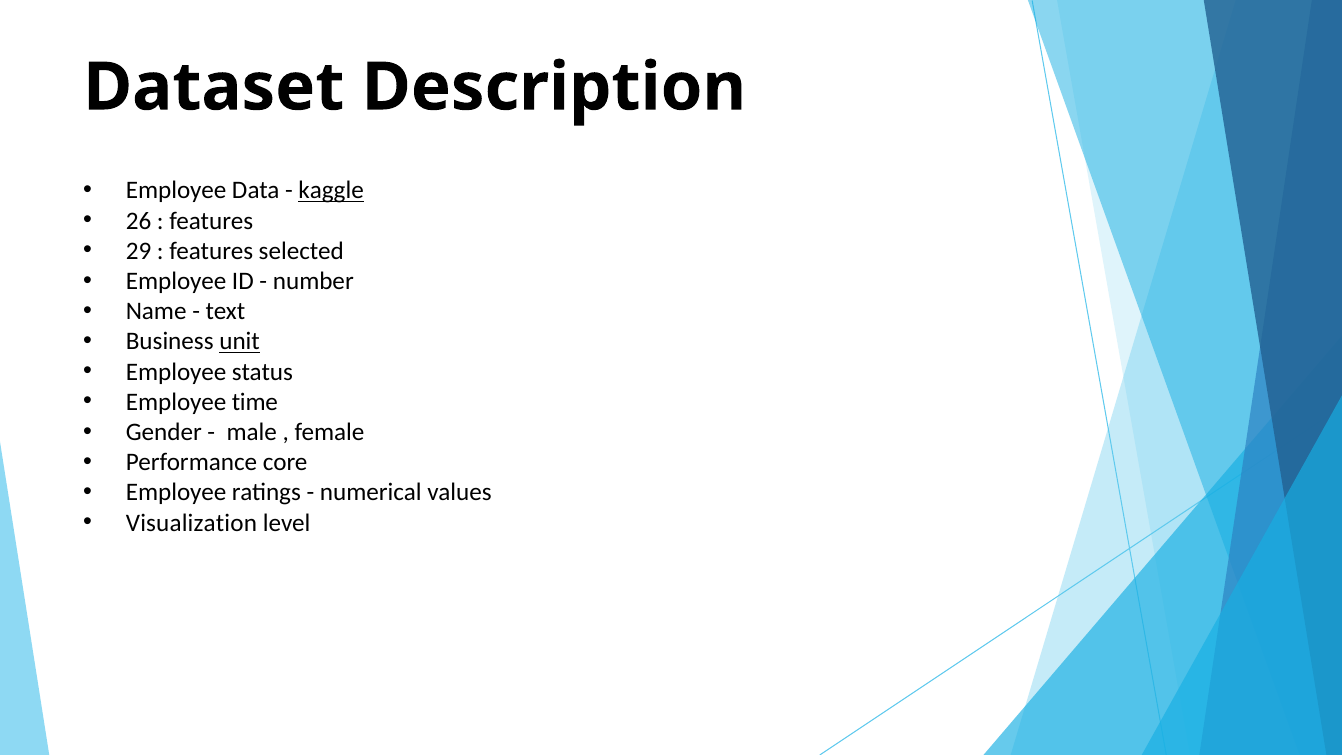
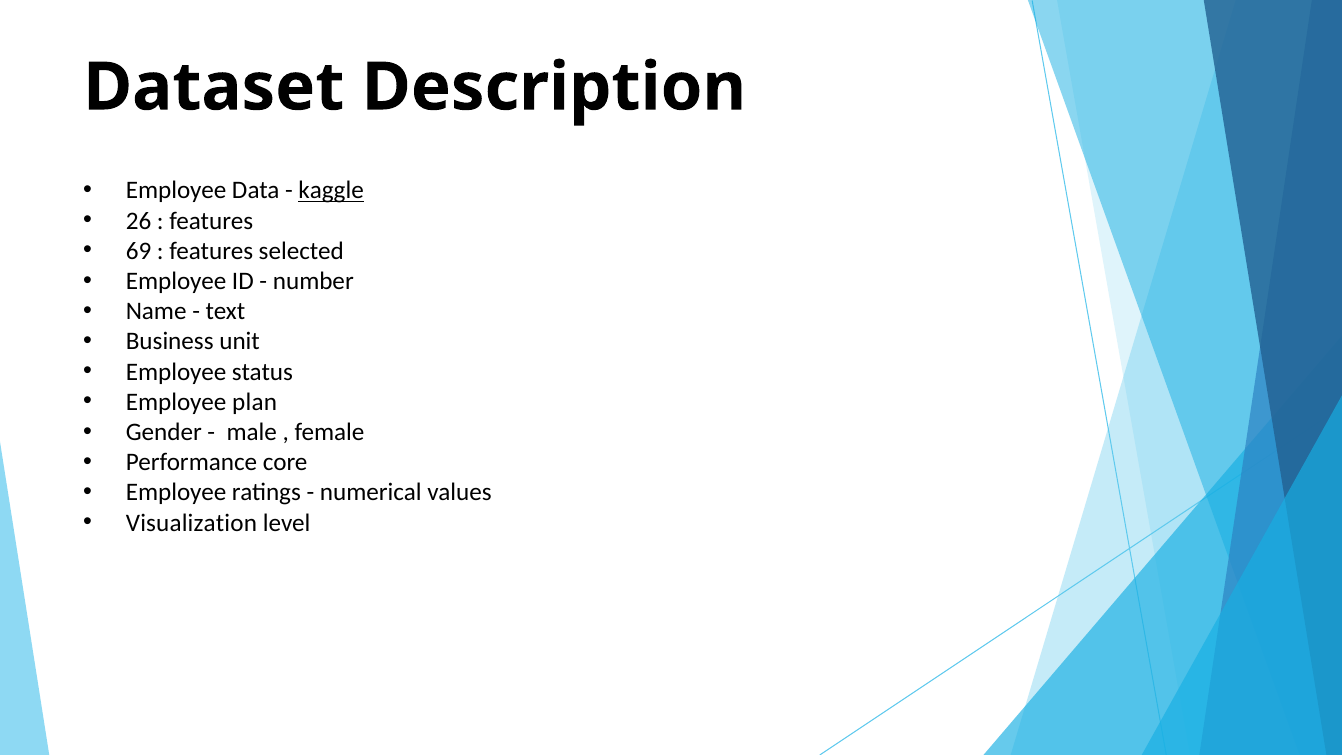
29: 29 -> 69 (139, 251)
unit underline: present -> none (240, 341)
time: time -> plan (255, 402)
